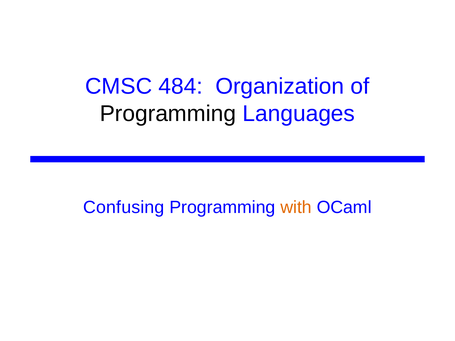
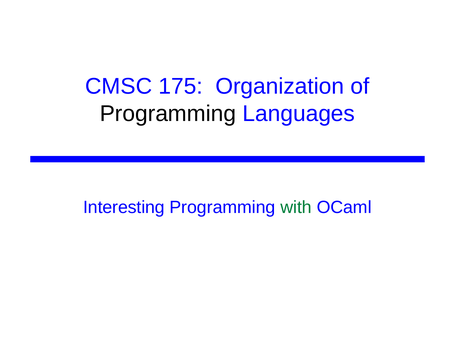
484: 484 -> 175 (181, 87)
Confusing: Confusing -> Interesting (124, 208)
with colour: orange -> green (296, 208)
